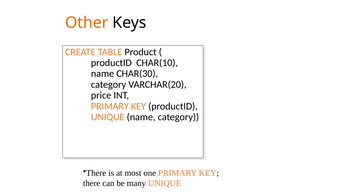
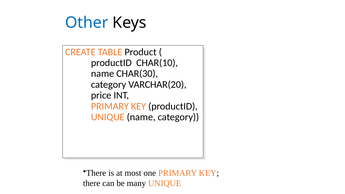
Other colour: orange -> blue (87, 23)
